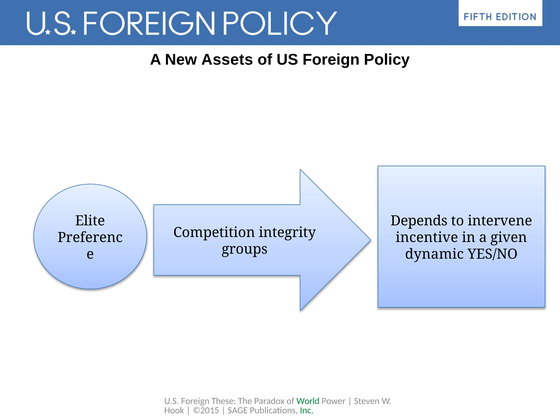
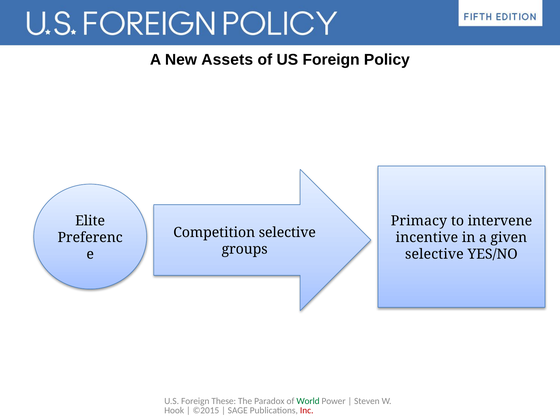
Depends: Depends -> Primacy (419, 221)
Competition integrity: integrity -> selective (287, 233)
dynamic: dynamic -> selective (434, 254)
Inc colour: green -> red (307, 410)
